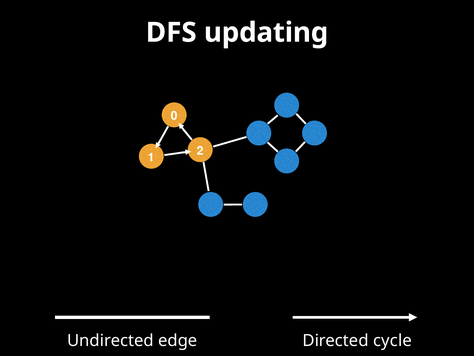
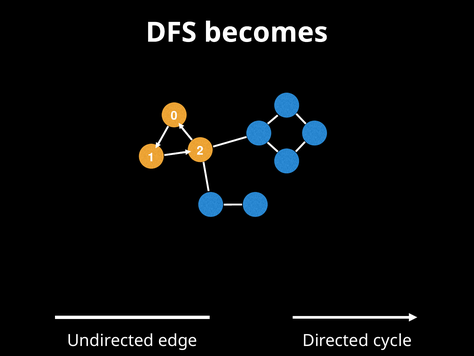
updating: updating -> becomes (266, 33)
